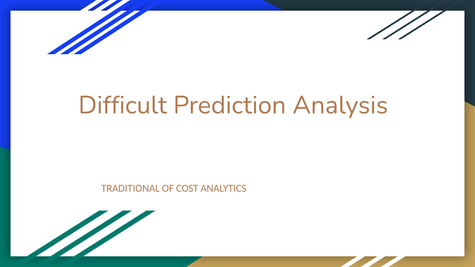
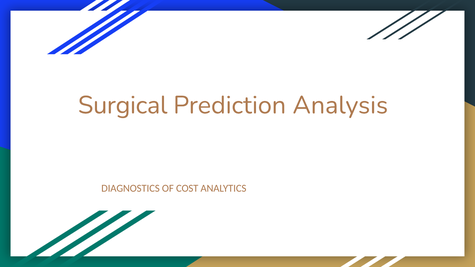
Difficult: Difficult -> Surgical (123, 105)
TRADITIONAL: TRADITIONAL -> DIAGNOSTICS (130, 189)
